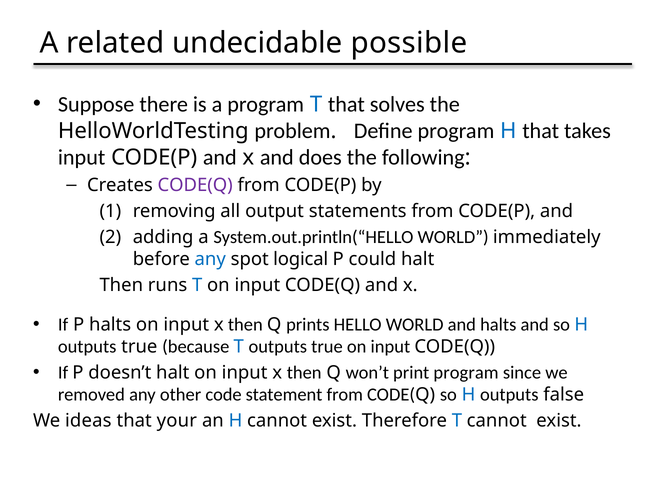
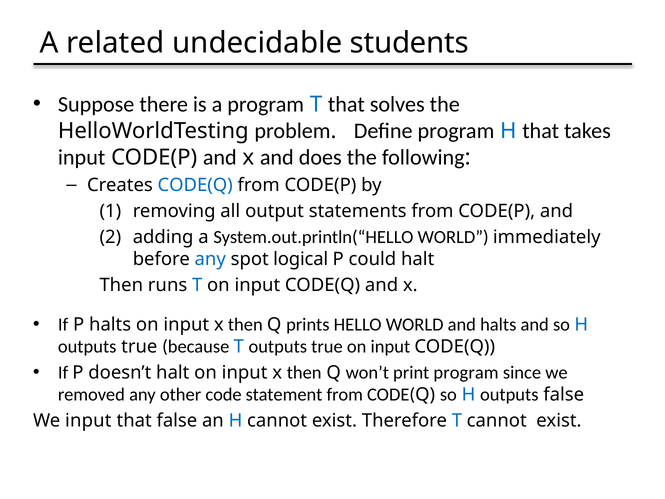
possible: possible -> students (409, 43)
CODE(Q colour: purple -> blue (195, 185)
We ideas: ideas -> input (88, 420)
that your: your -> false (177, 420)
